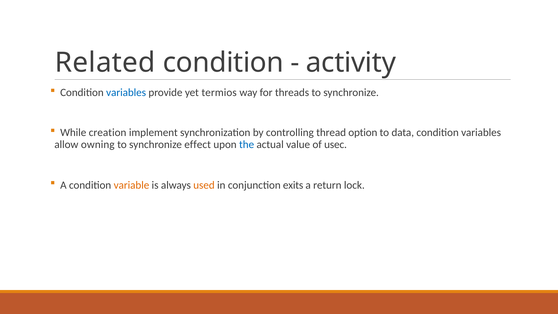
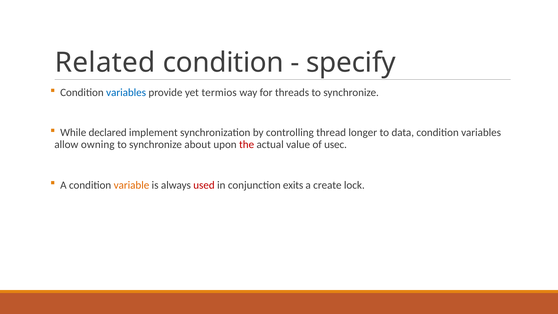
activity: activity -> specify (351, 63)
creation: creation -> declared (108, 133)
option: option -> longer (363, 133)
effect: effect -> about (198, 144)
the colour: blue -> red (247, 144)
used colour: orange -> red (204, 185)
return: return -> create (327, 185)
